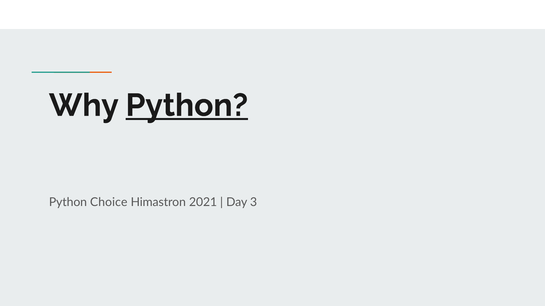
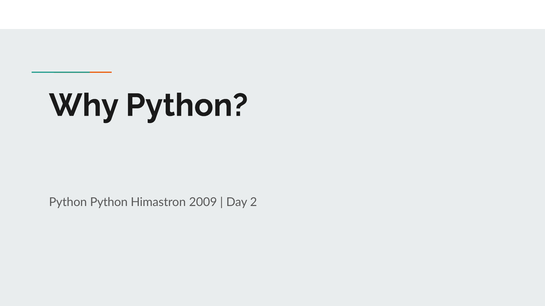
Python underline: present -> none (187, 106)
Choice: Choice -> Python (109, 203)
2021: 2021 -> 2009 (203, 203)
3: 3 -> 2 (254, 203)
